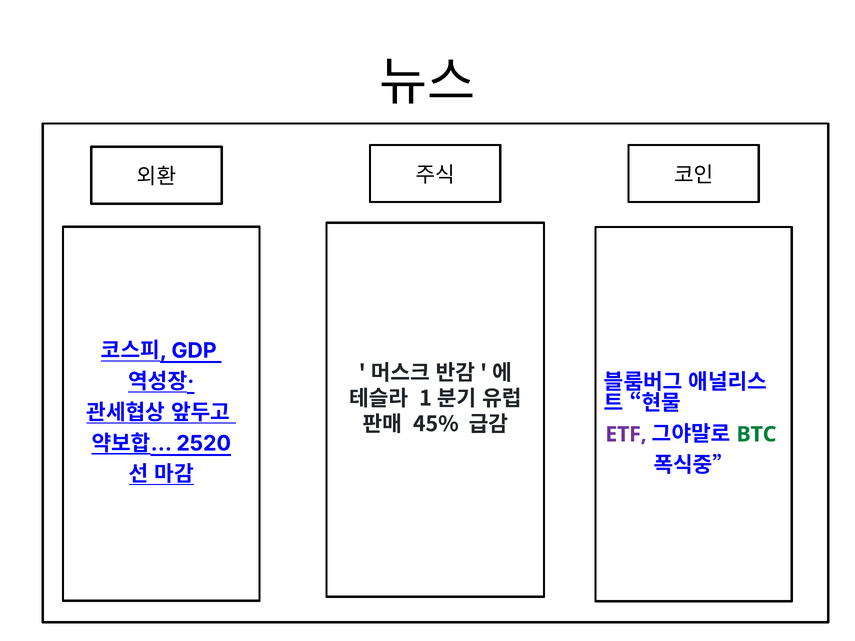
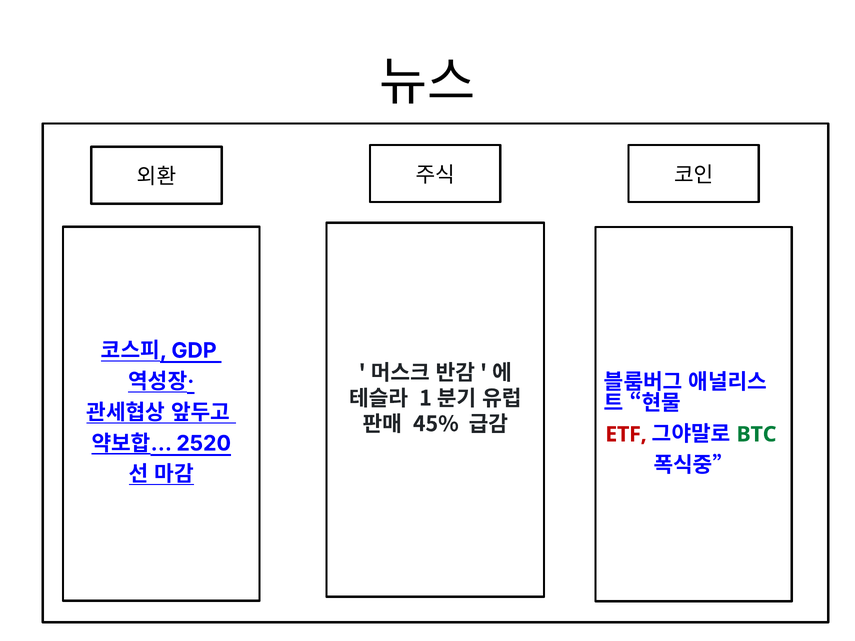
ETF colour: purple -> red (626, 435)
